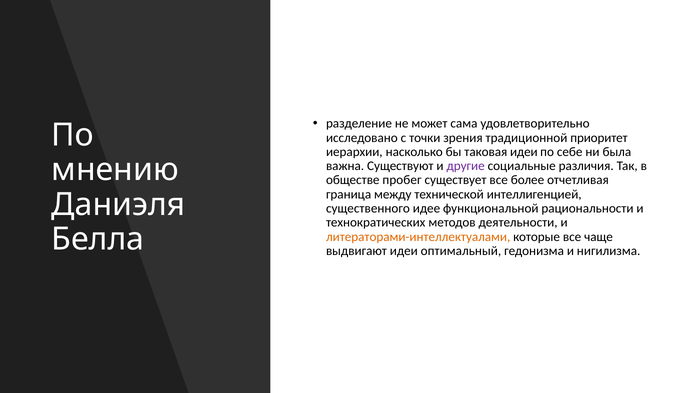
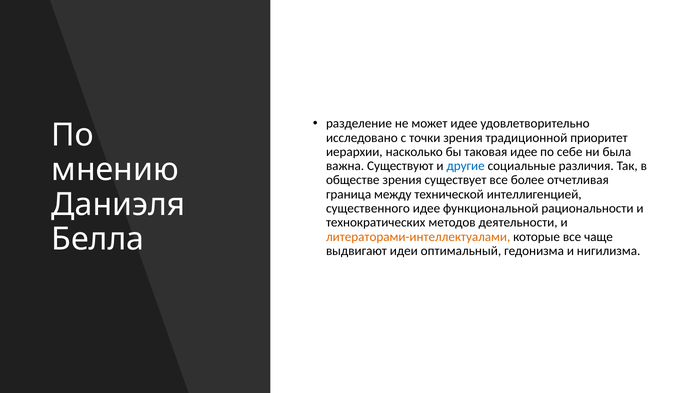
может сама: сама -> идее (464, 124)
таковая идеи: идеи -> идее (524, 152)
другие colour: purple -> blue (466, 166)
обществе пробег: пробег -> зрения (402, 181)
